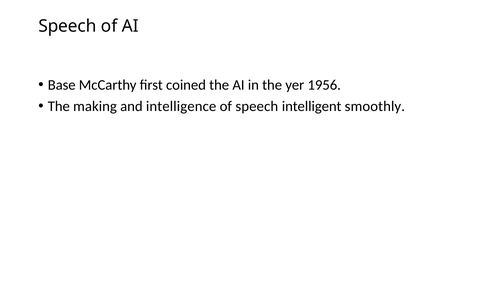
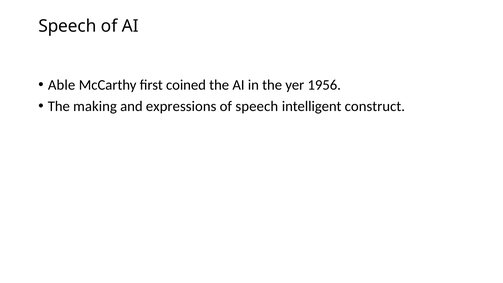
Base: Base -> Able (62, 85)
intelligence: intelligence -> expressions (181, 106)
smoothly: smoothly -> construct (375, 106)
